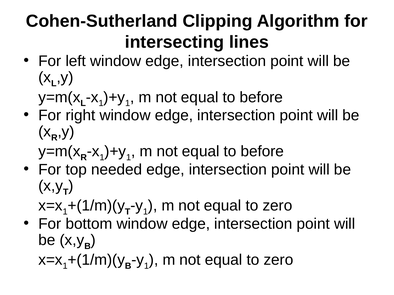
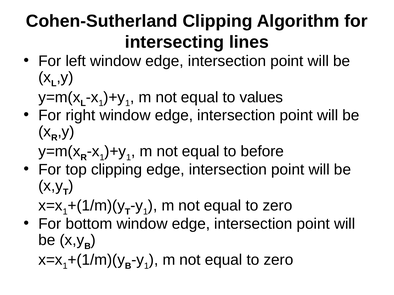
before: before -> values (261, 97)
top needed: needed -> clipping (117, 170)
